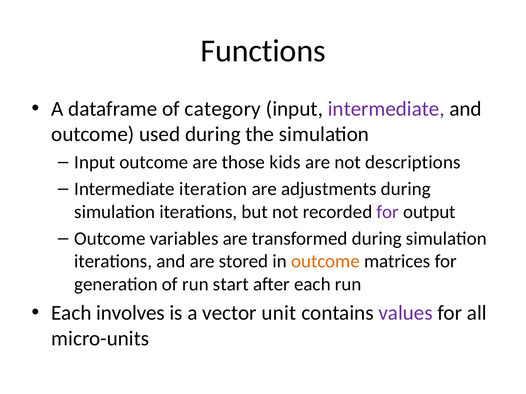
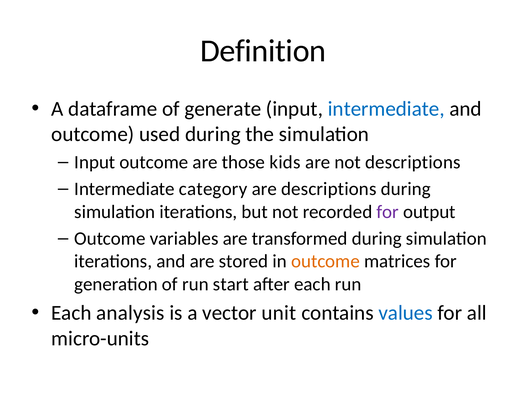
Functions: Functions -> Definition (263, 51)
category: category -> generate (223, 109)
intermediate colour: purple -> blue (386, 109)
iteration: iteration -> category (213, 189)
are adjustments: adjustments -> descriptions (329, 189)
involves: involves -> analysis (130, 313)
values colour: purple -> blue (406, 313)
